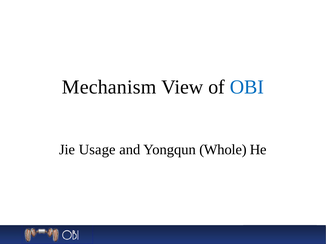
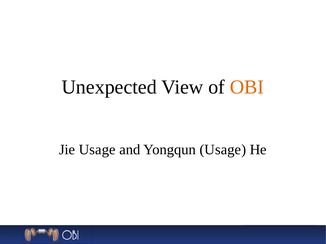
Mechanism: Mechanism -> Unexpected (109, 87)
OBI colour: blue -> orange (247, 87)
Yongqun Whole: Whole -> Usage (223, 150)
